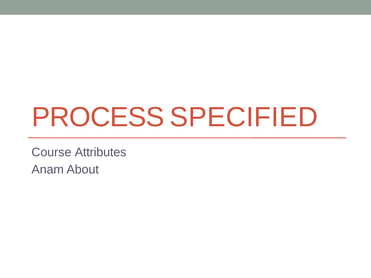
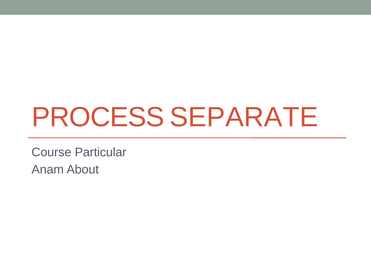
SPECIFIED: SPECIFIED -> SEPARATE (244, 117)
Attributes: Attributes -> Particular (101, 152)
